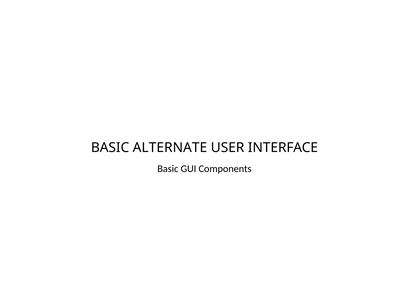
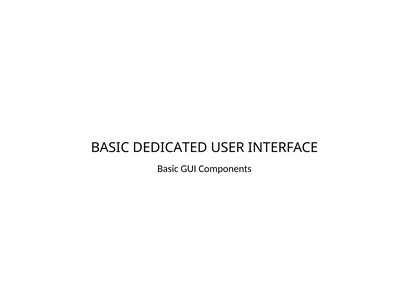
ALTERNATE: ALTERNATE -> DEDICATED (170, 148)
